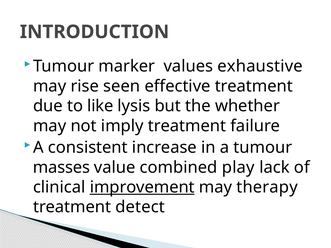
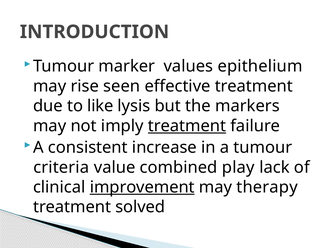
exhaustive: exhaustive -> epithelium (260, 66)
whether: whether -> markers (247, 106)
treatment underline: none -> present (187, 126)
masses: masses -> criteria (61, 167)
detect: detect -> solved (140, 207)
